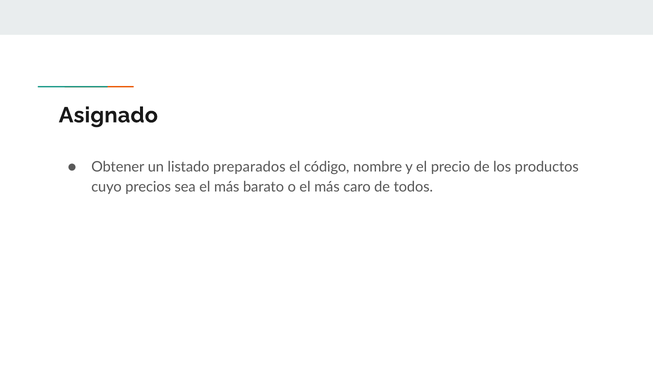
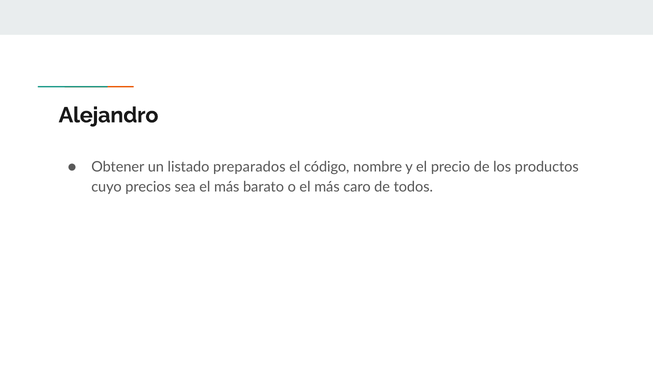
Asignado: Asignado -> Alejandro (109, 115)
